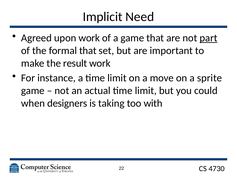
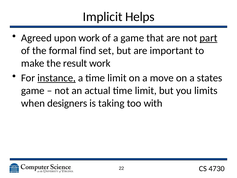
Need: Need -> Helps (140, 17)
formal that: that -> find (88, 51)
instance underline: none -> present (57, 78)
sprite: sprite -> states (210, 78)
could: could -> limits (206, 91)
